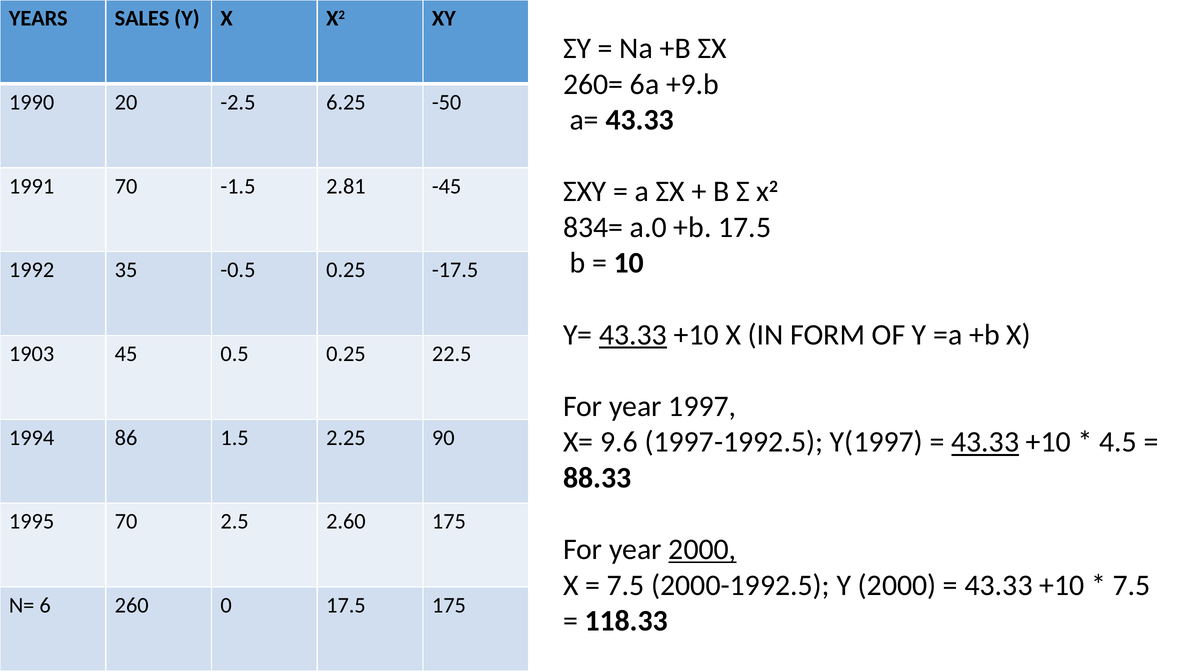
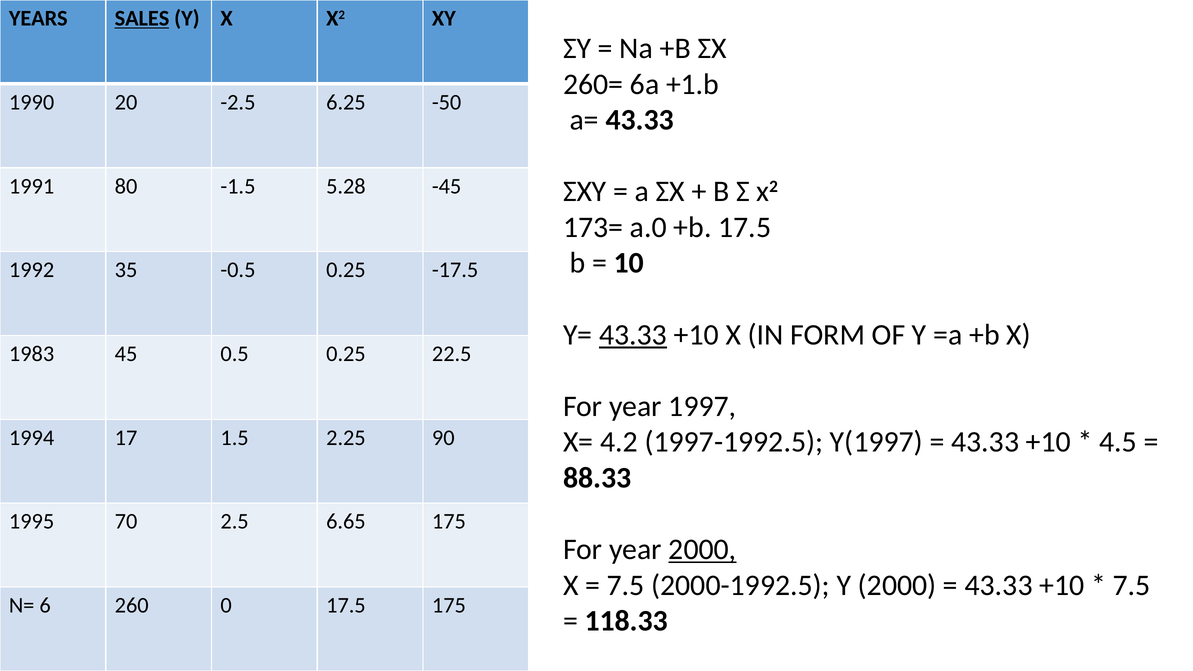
SALES underline: none -> present (142, 18)
+9.b: +9.b -> +1.b (693, 84)
1991 70: 70 -> 80 (126, 186)
2.81: 2.81 -> 5.28 (346, 186)
834=: 834= -> 173= (593, 227)
1903: 1903 -> 1983 (32, 354)
86: 86 -> 17 (126, 438)
9.6: 9.6 -> 4.2 (619, 442)
43.33 underline: present -> none (985, 442)
2.60: 2.60 -> 6.65 (346, 522)
